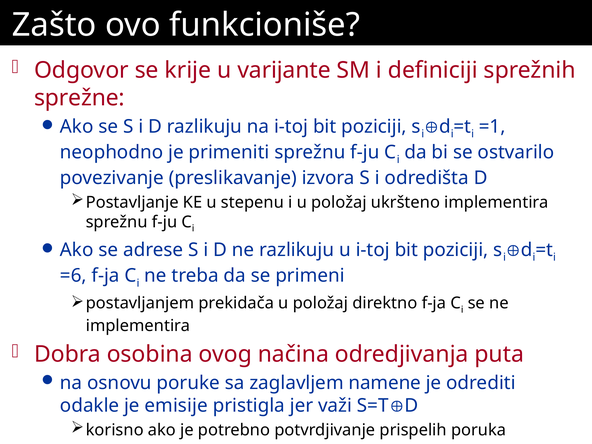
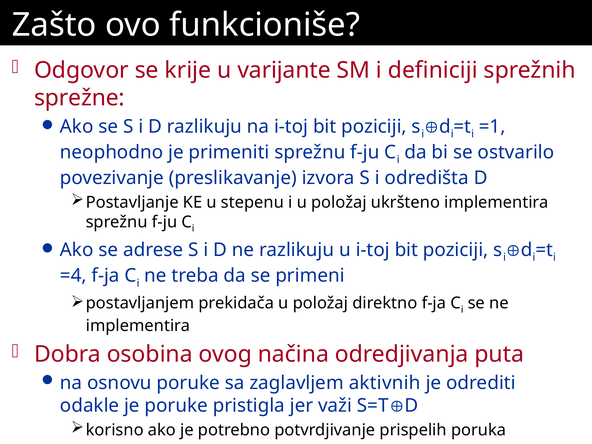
=6: =6 -> =4 (73, 276)
namene: namene -> aktivnih (385, 383)
je emisije: emisije -> poruke (176, 406)
